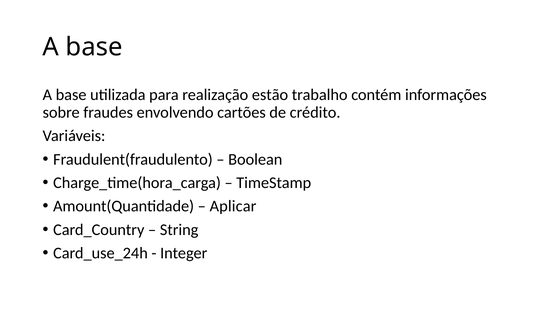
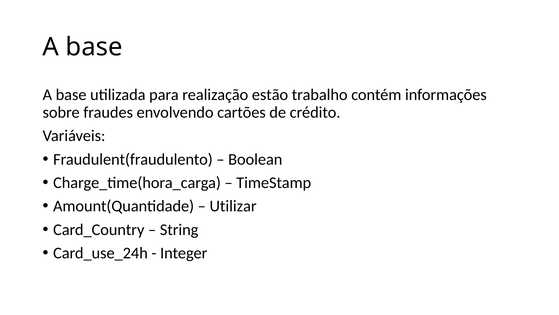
Aplicar: Aplicar -> Utilizar (233, 206)
